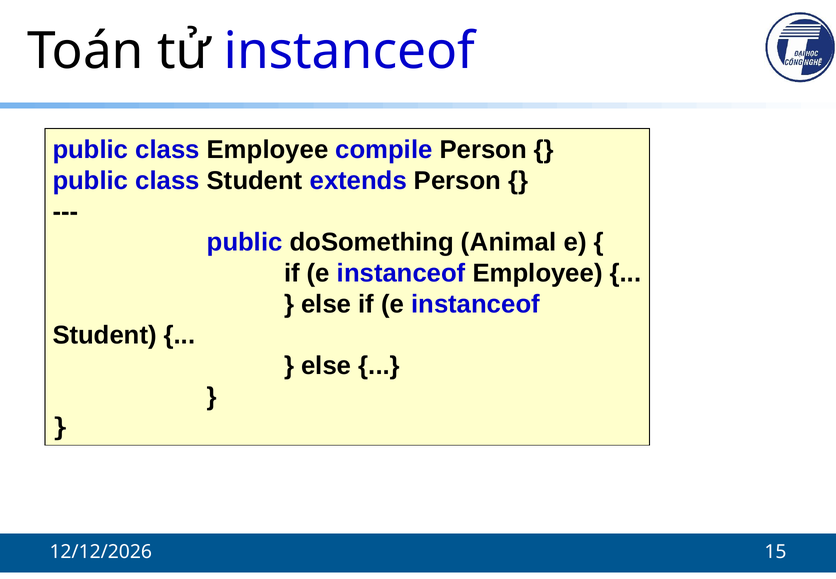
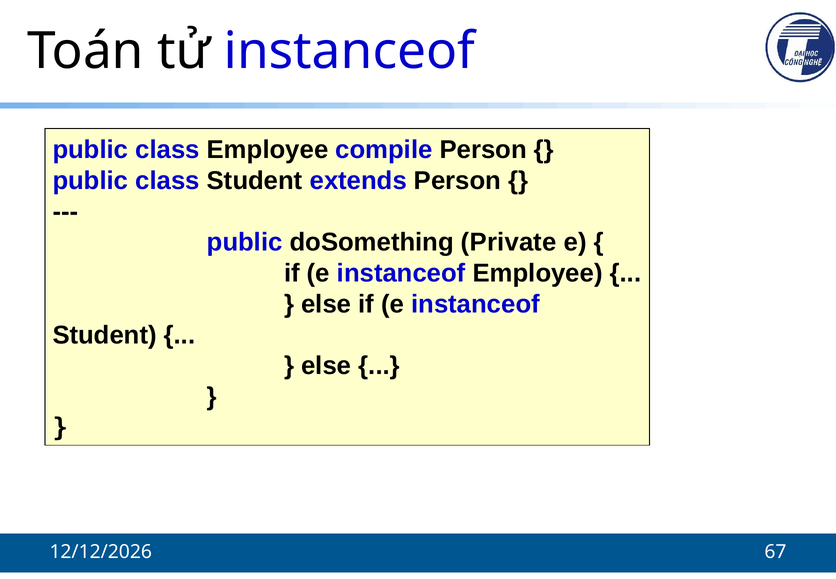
Animal: Animal -> Private (509, 242)
15: 15 -> 67 (775, 552)
